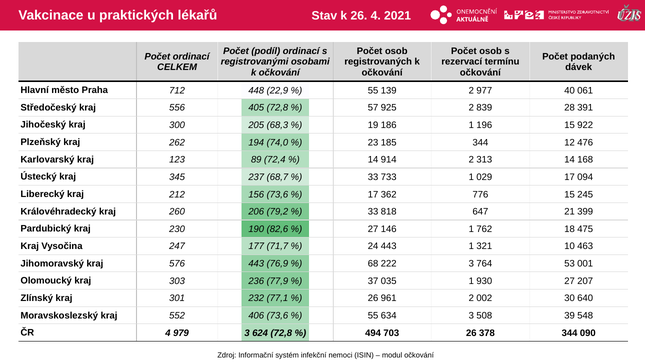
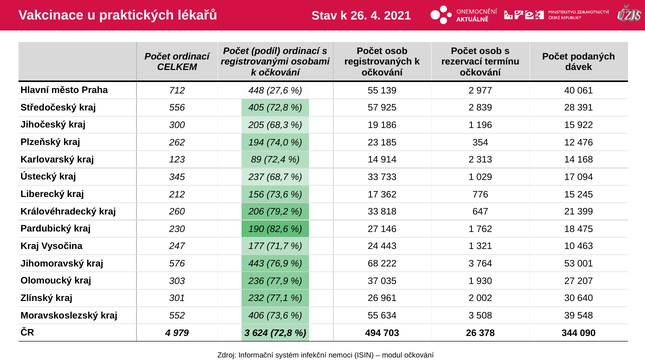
22,9: 22,9 -> 27,6 (277, 90)
185 344: 344 -> 354 (480, 142)
